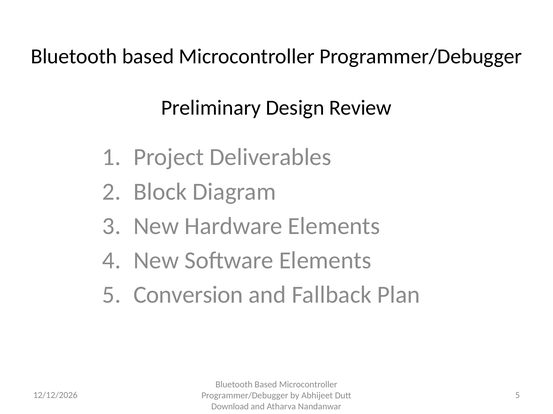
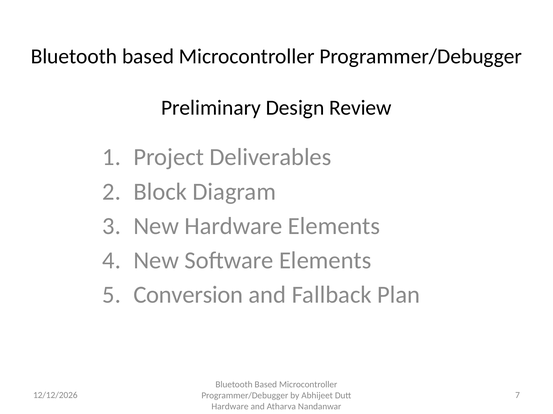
5: 5 -> 7 (518, 396)
Download: Download -> Hardware (230, 407)
